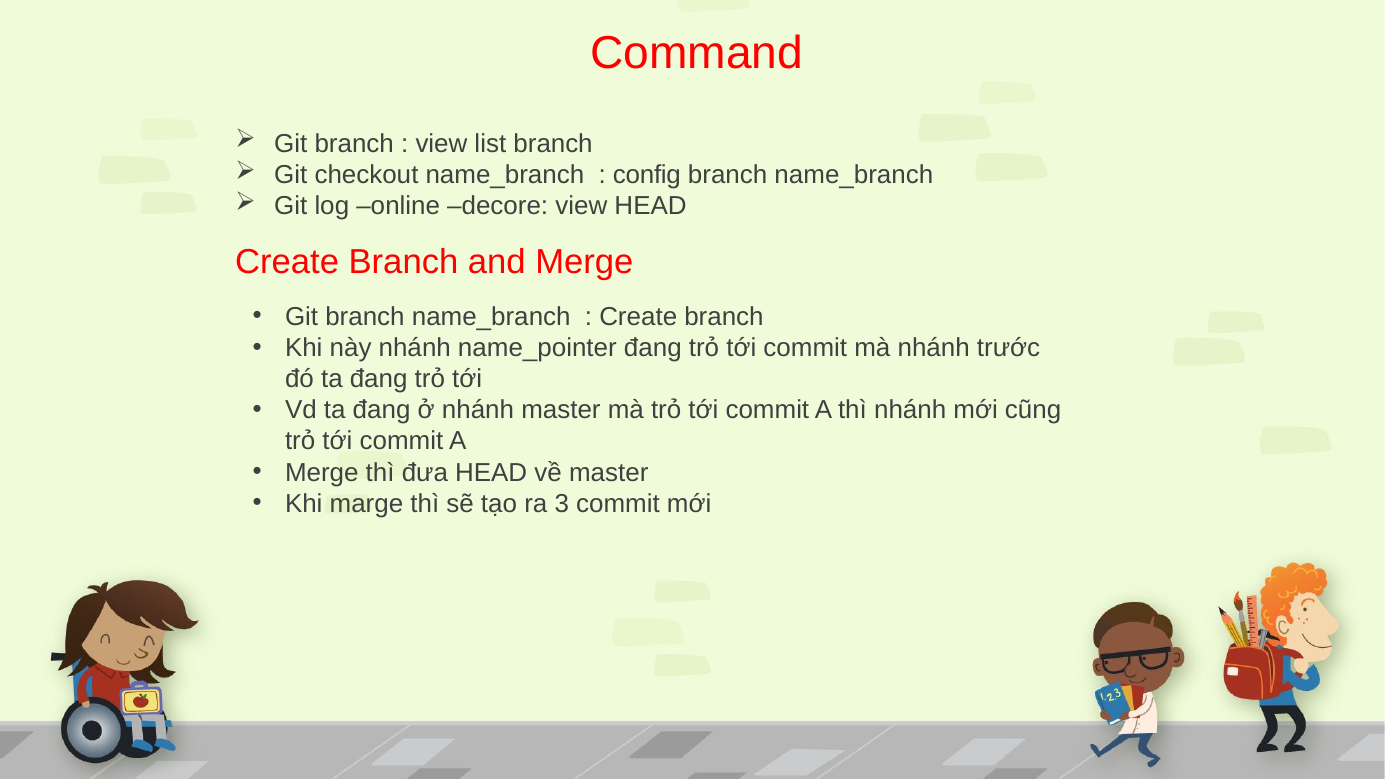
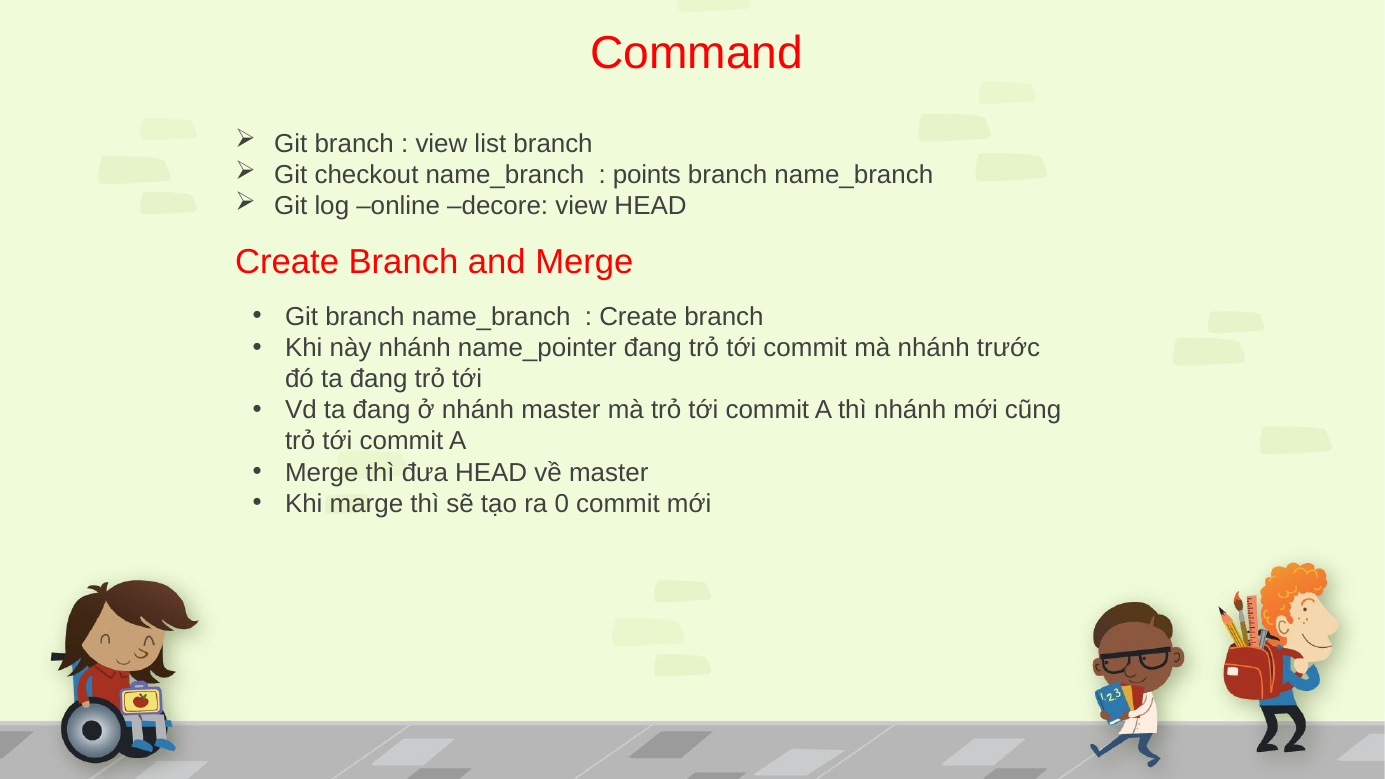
config: config -> points (647, 175)
3: 3 -> 0 (562, 504)
